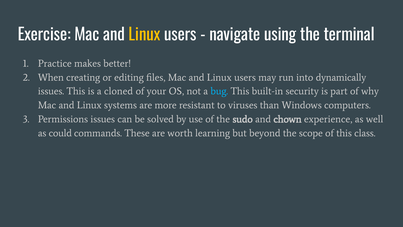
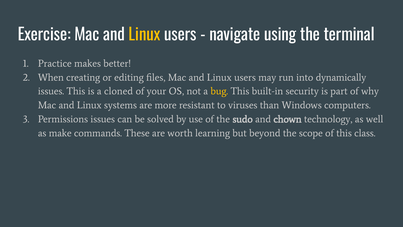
bug colour: light blue -> yellow (219, 91)
experience: experience -> technology (328, 119)
could: could -> make (60, 133)
